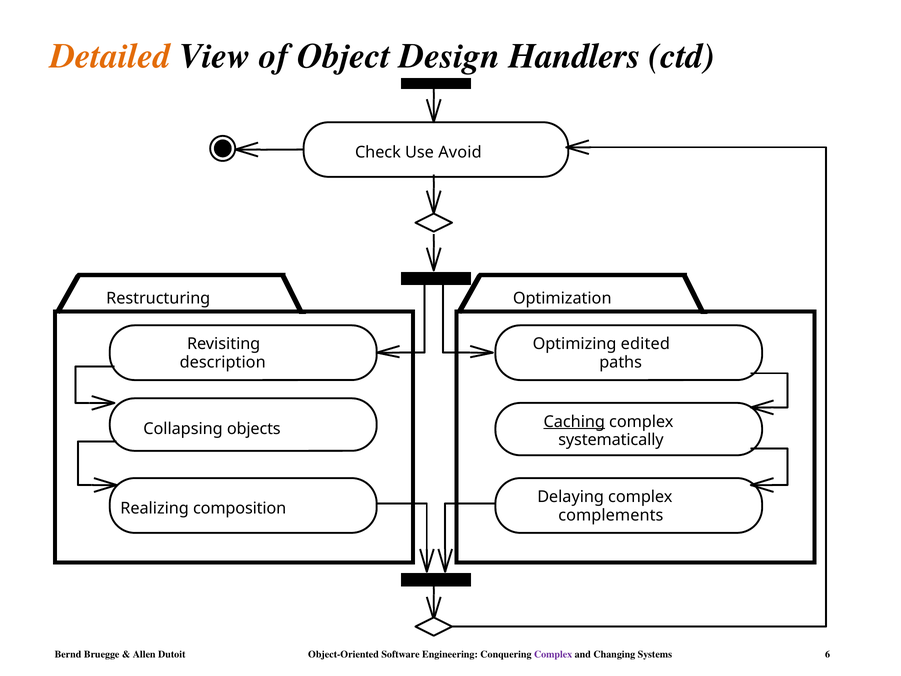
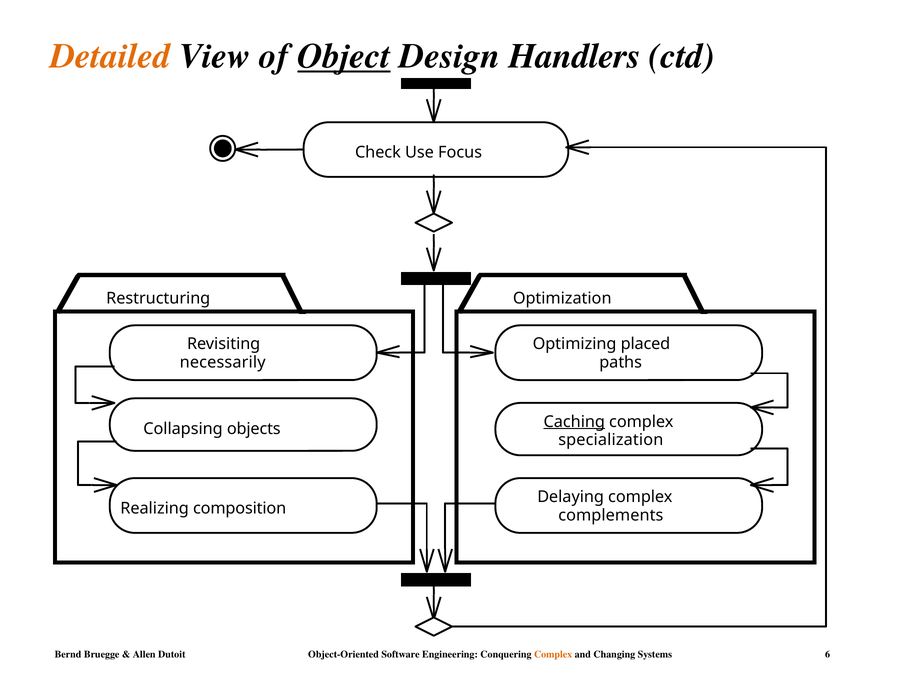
Object underline: none -> present (344, 56)
Avoid: Avoid -> Focus (460, 152)
edited: edited -> placed (645, 344)
description: description -> necessarily (223, 362)
systematically: systematically -> specialization (611, 440)
Complex colour: purple -> orange (553, 654)
